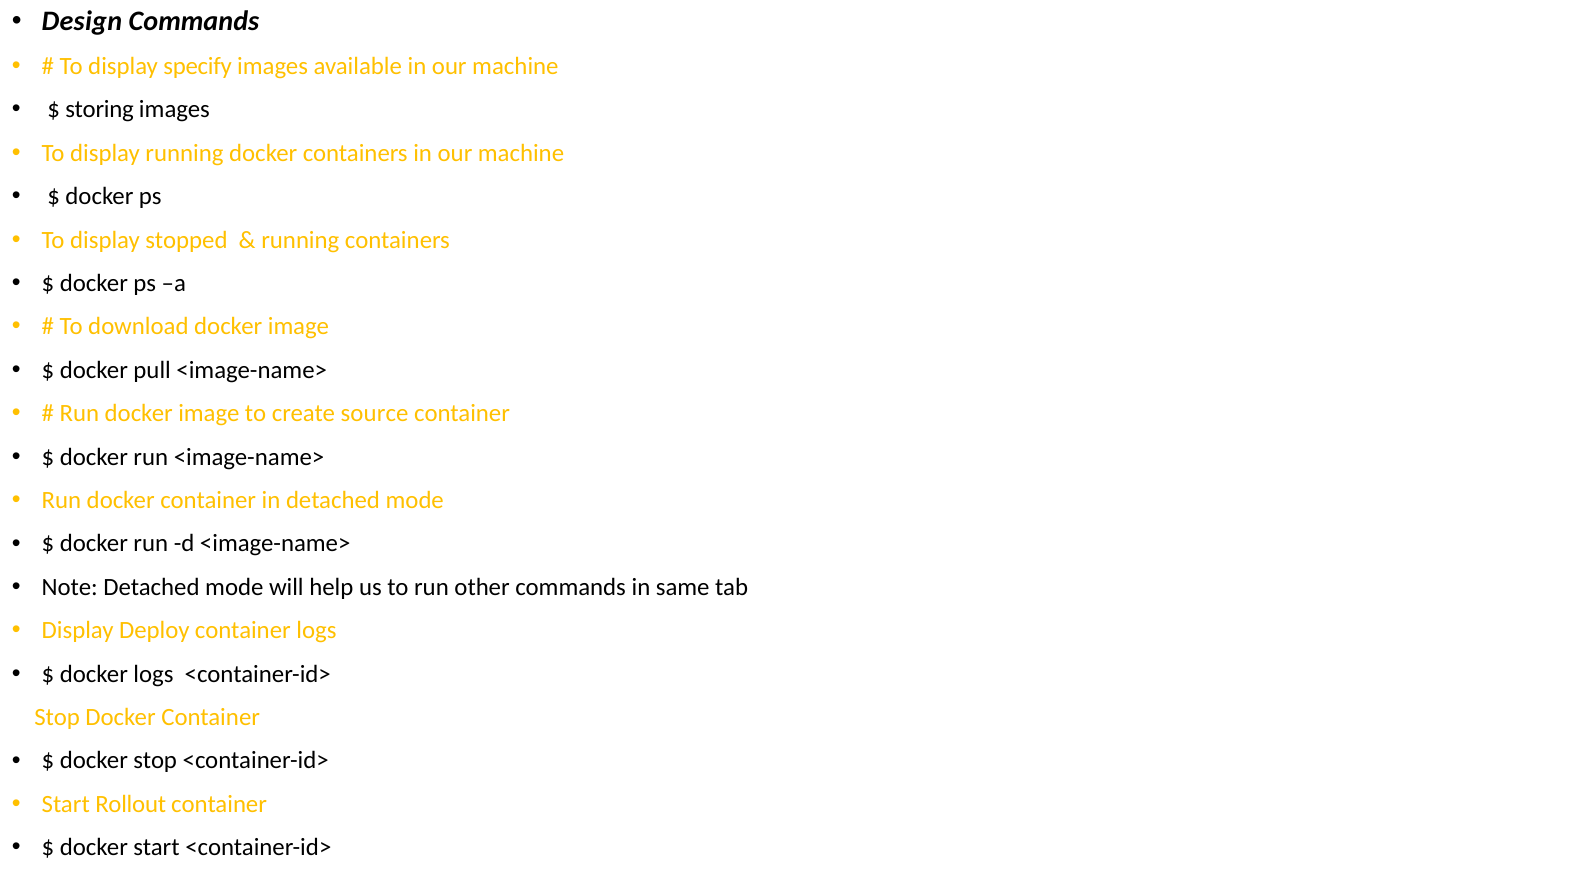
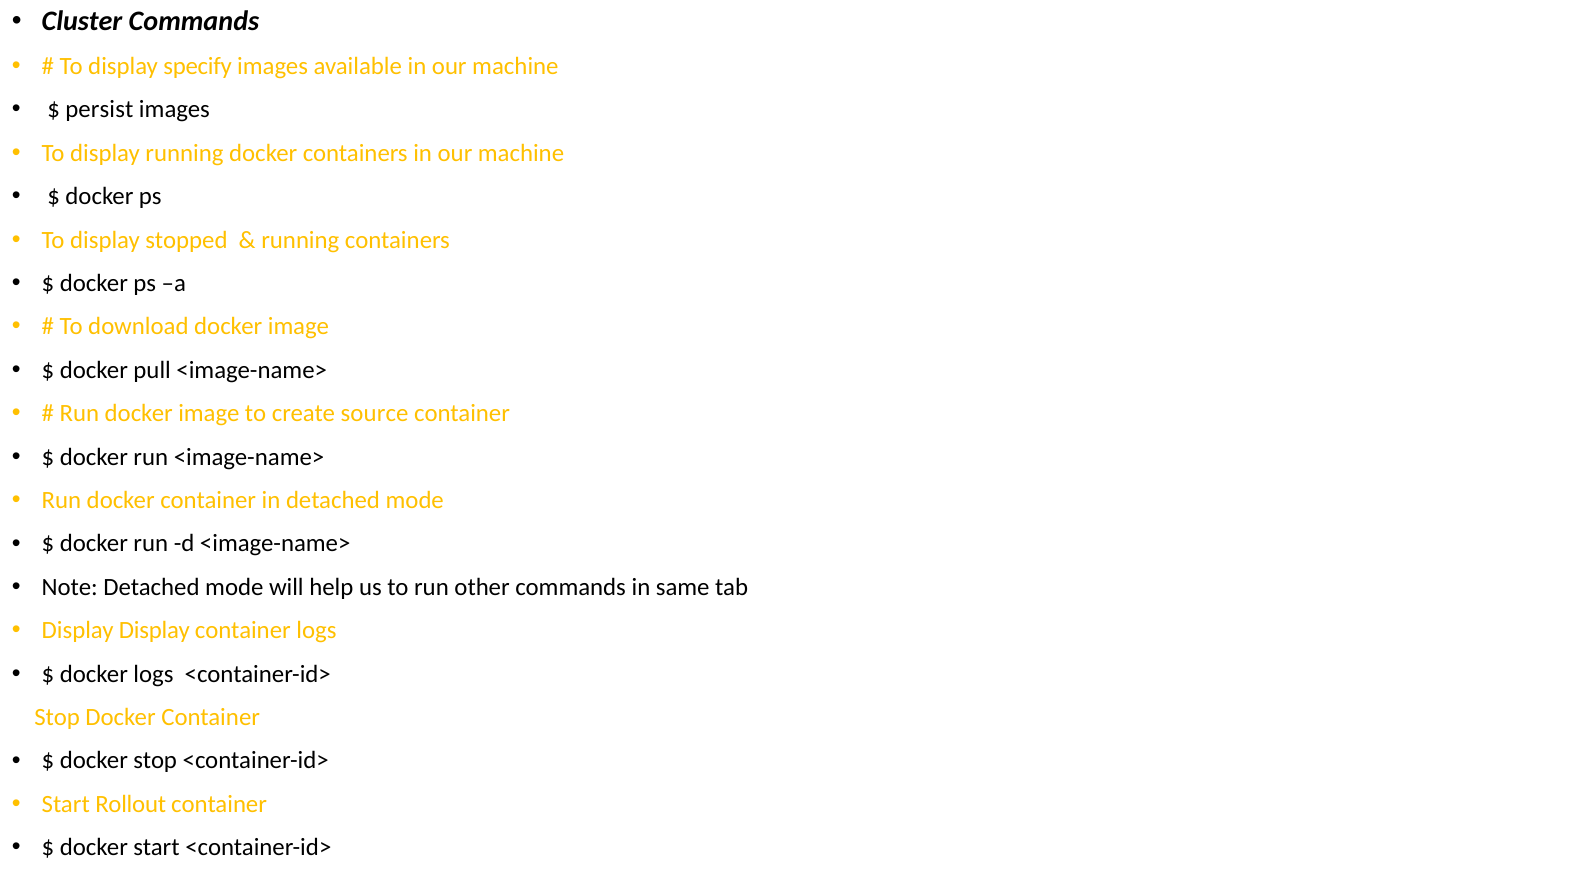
Design: Design -> Cluster (82, 21)
storing: storing -> persist (99, 110)
Display Deploy: Deploy -> Display (154, 630)
